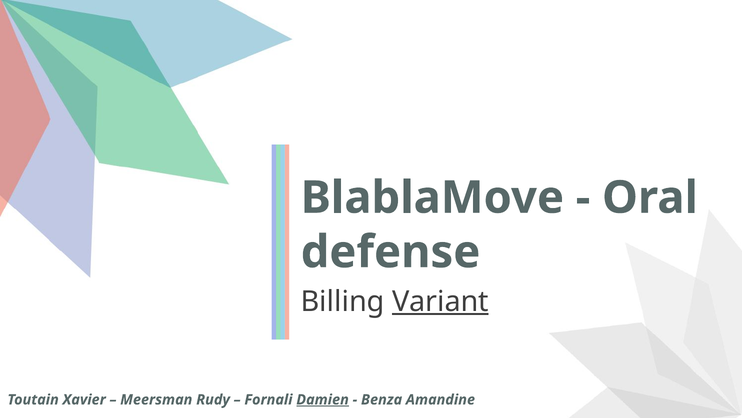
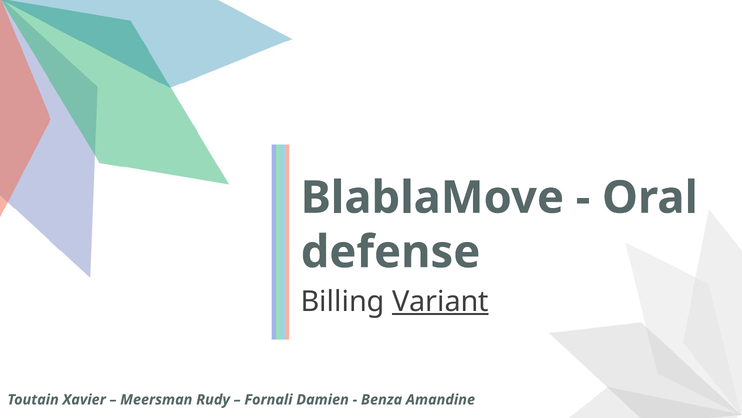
Damien underline: present -> none (323, 399)
